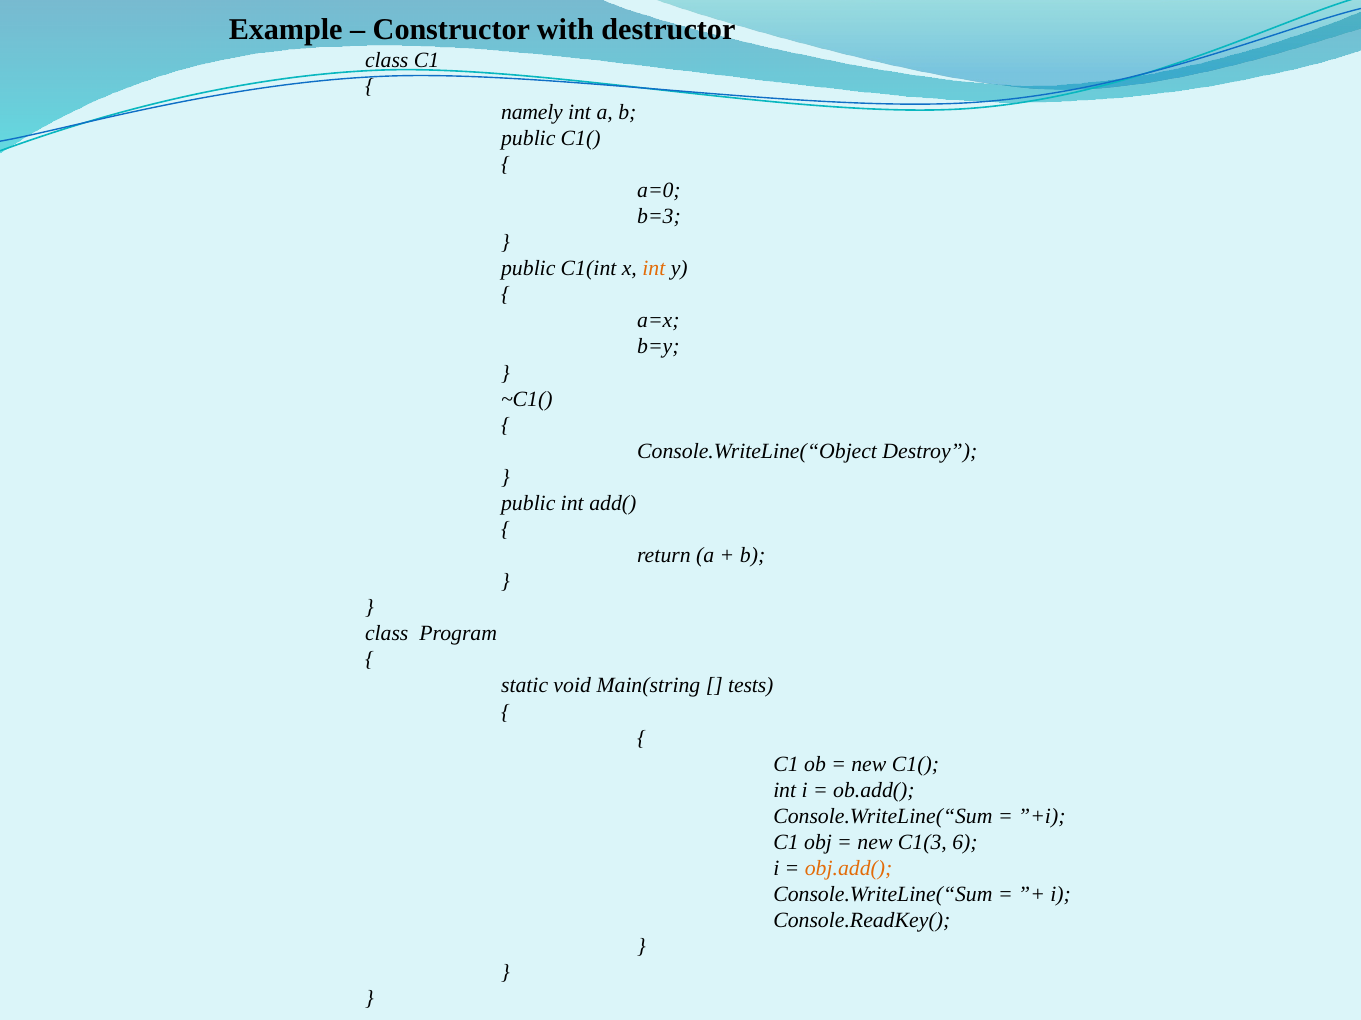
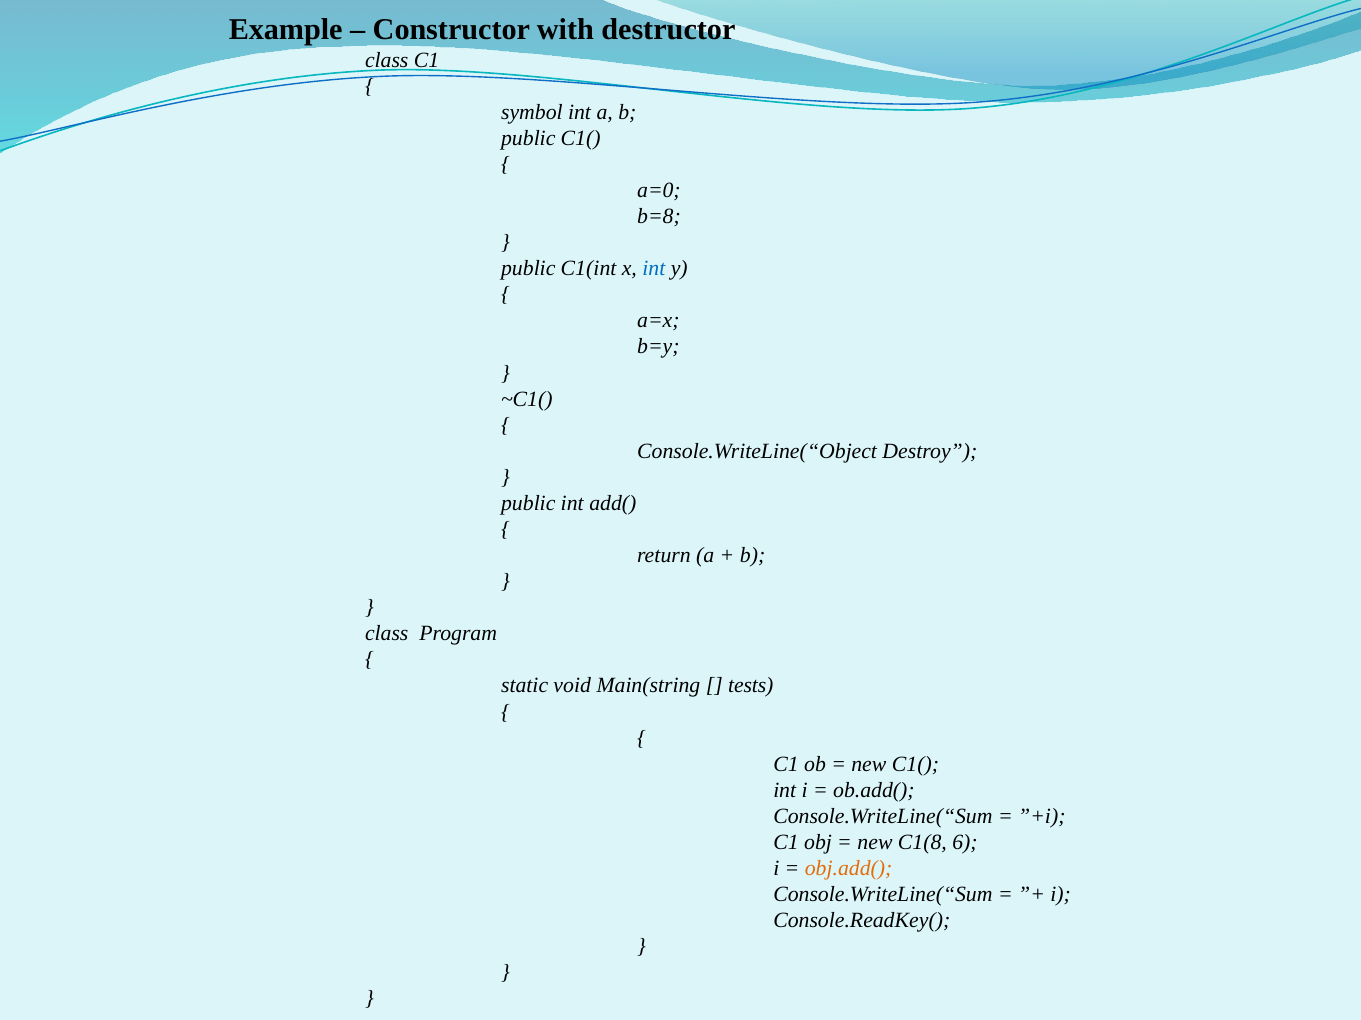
namely: namely -> symbol (532, 112)
b=3: b=3 -> b=8 (659, 217)
int colour: orange -> blue (654, 269)
C1(3: C1(3 -> C1(8 (922, 843)
